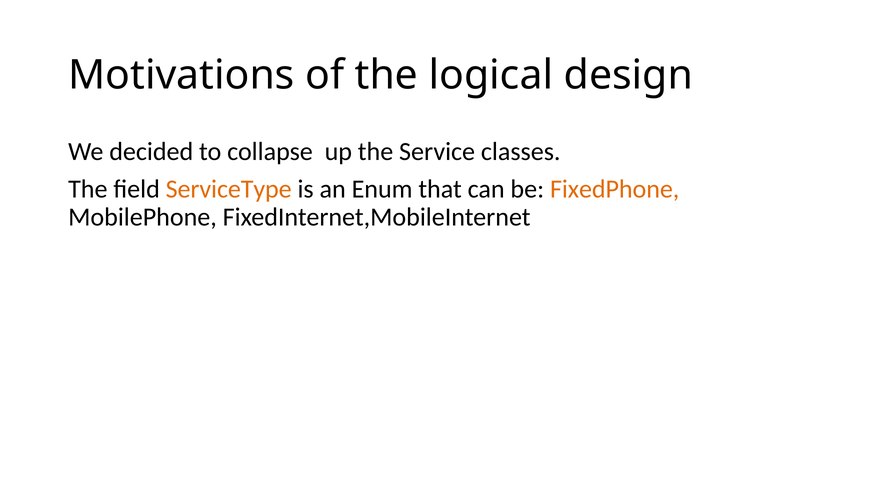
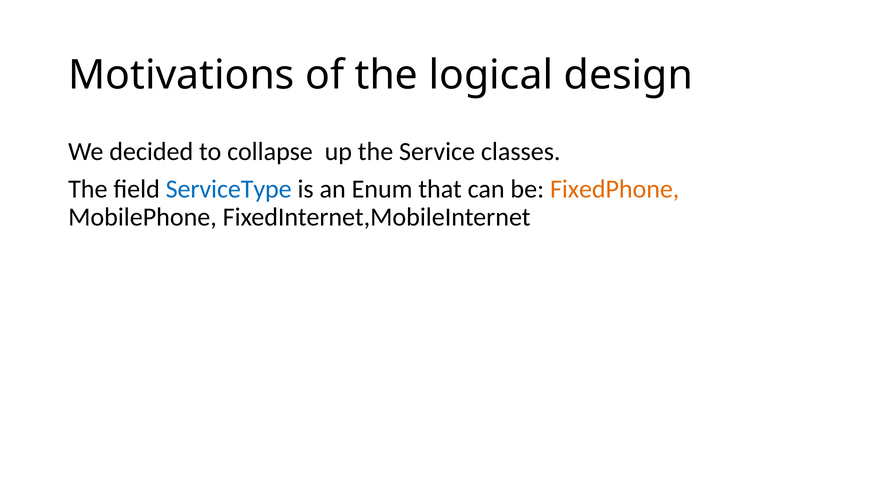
ServiceType colour: orange -> blue (229, 189)
